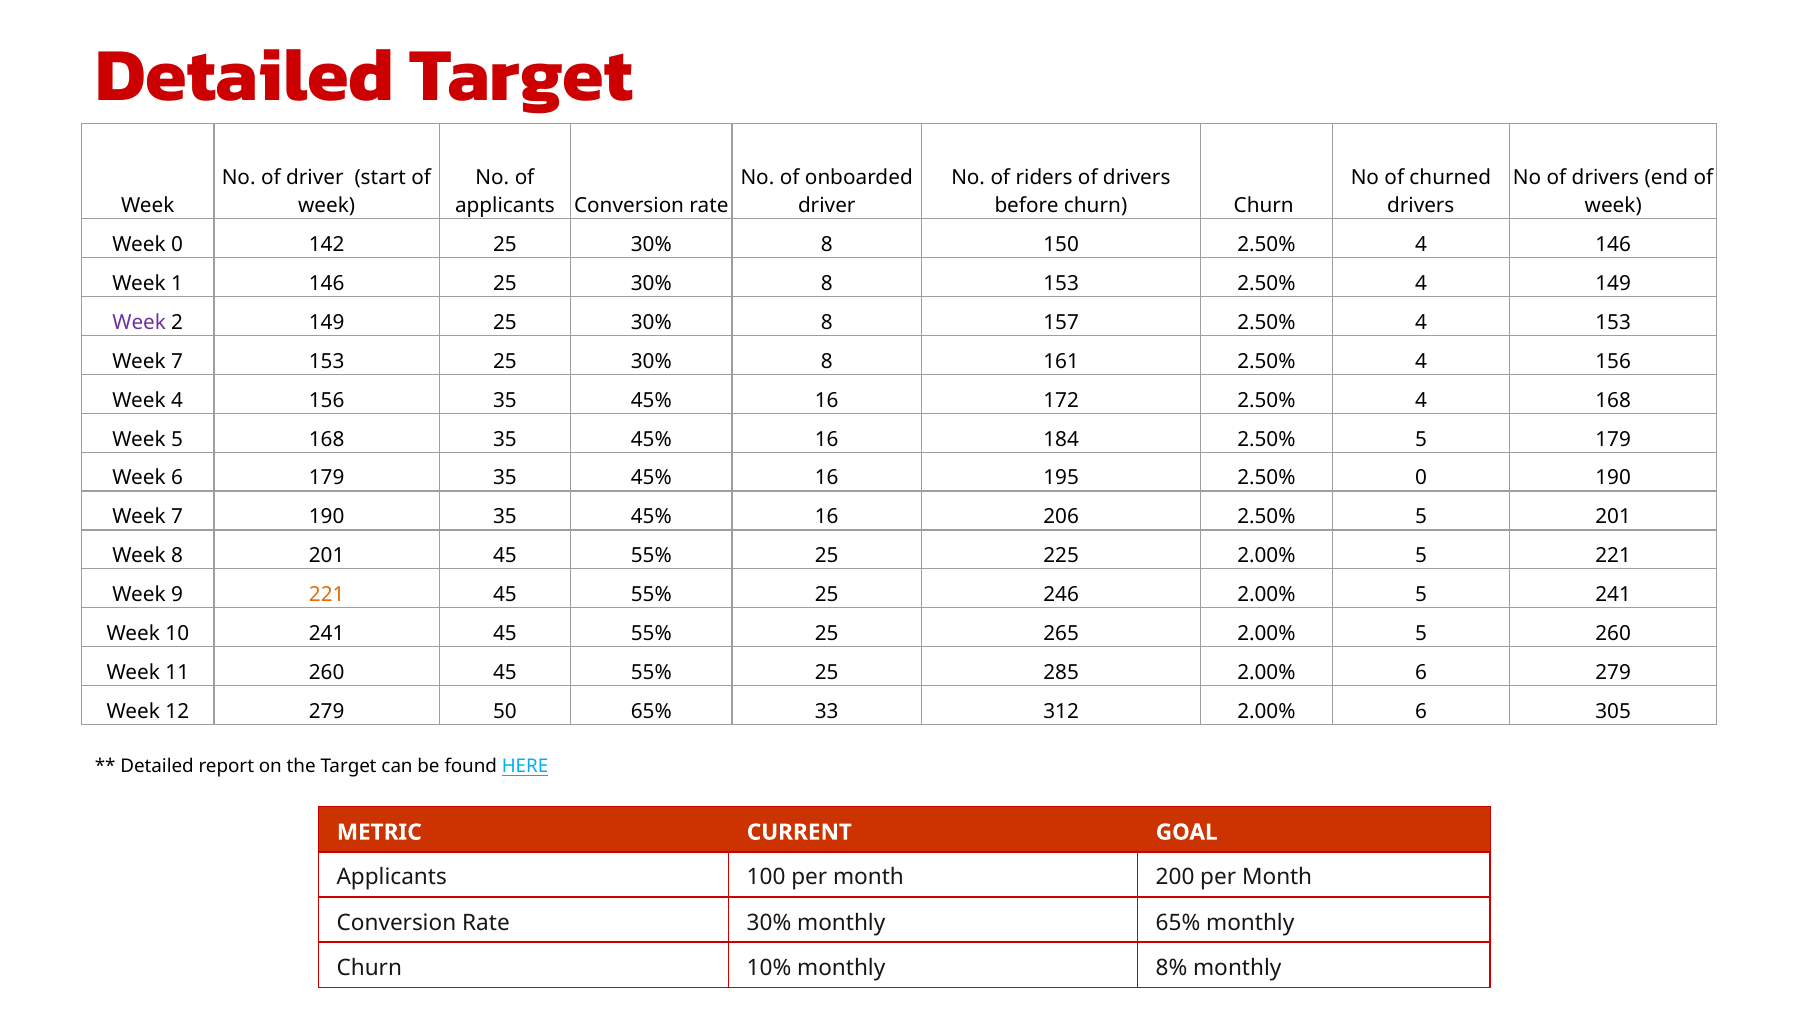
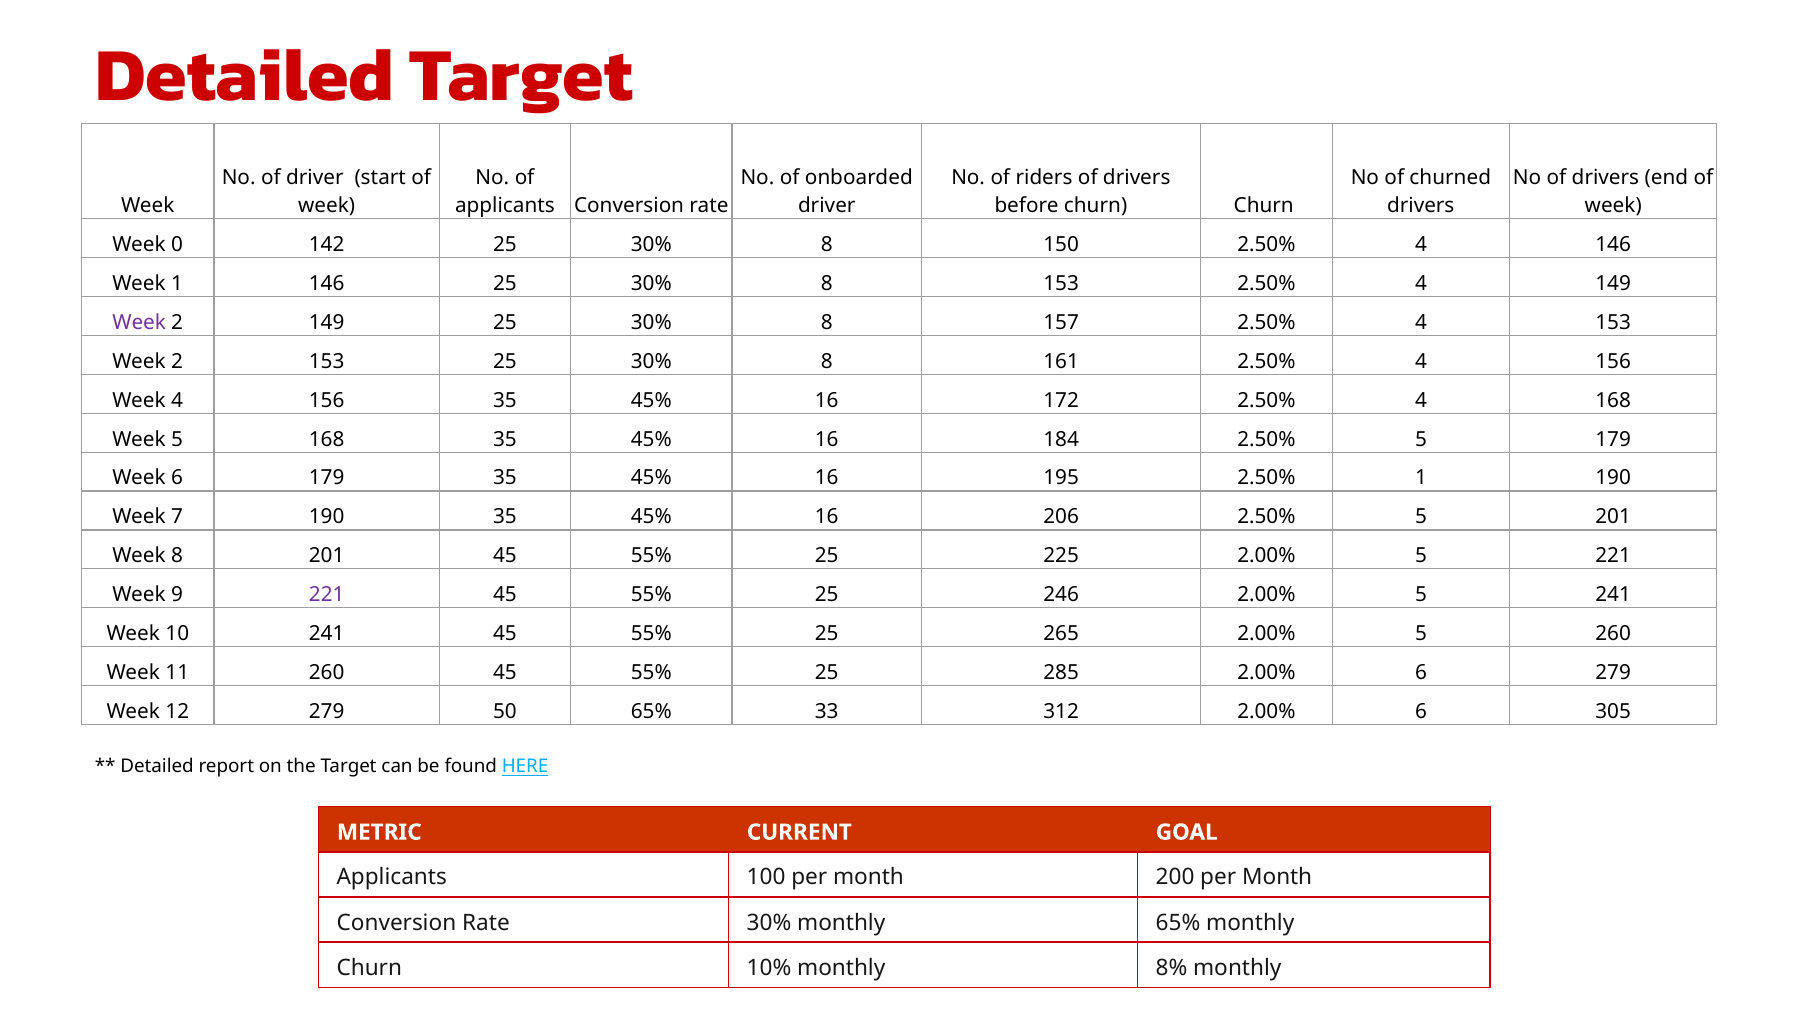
7: 7 -> 2 (177, 361)
2.50% 0: 0 -> 1 (1421, 478)
221 colour: orange -> purple (327, 595)
